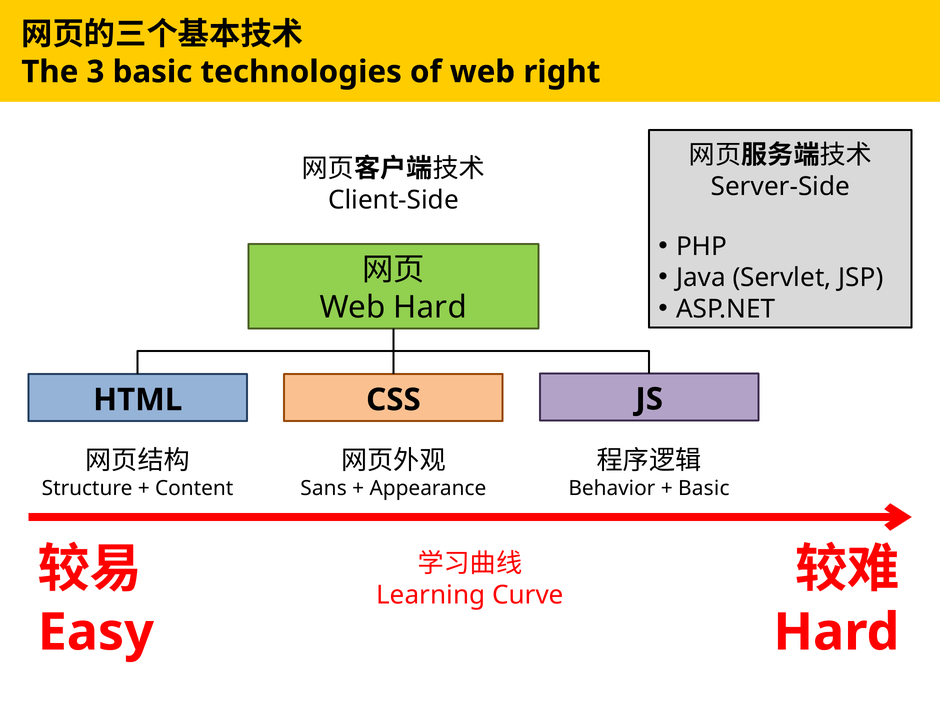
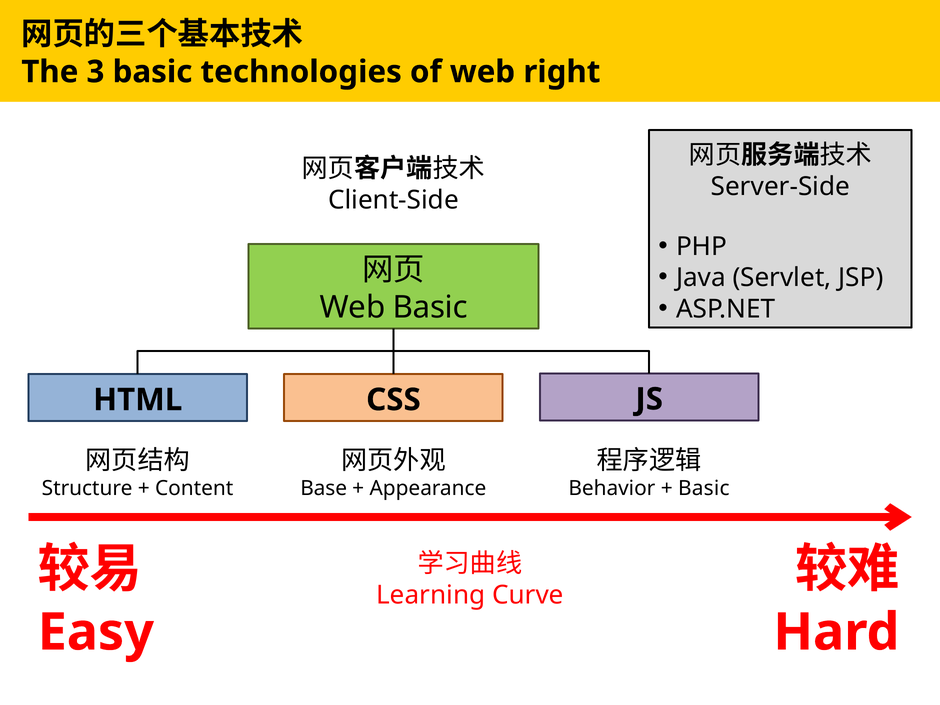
Web Hard: Hard -> Basic (430, 307)
Sans: Sans -> Base (324, 489)
